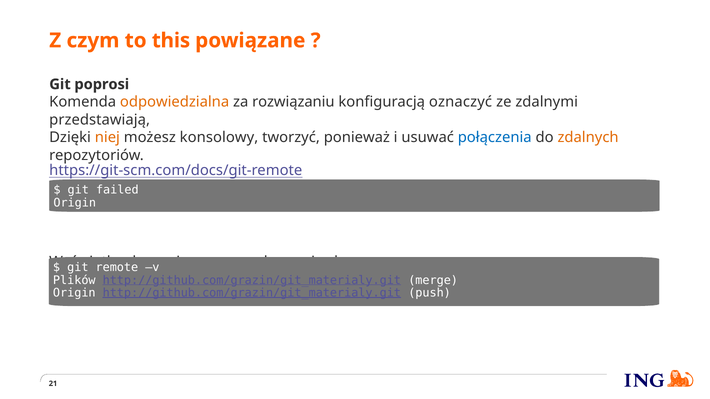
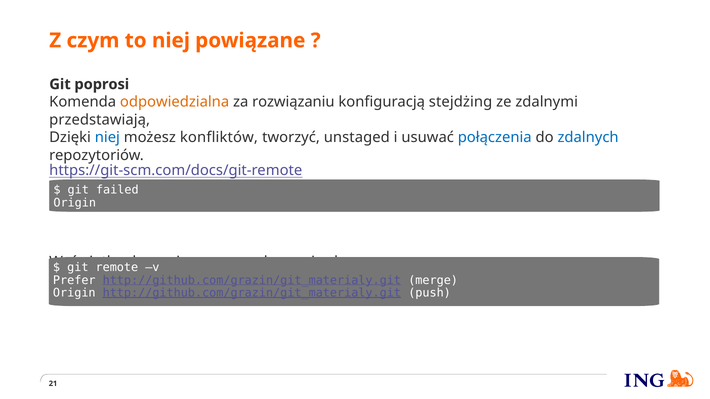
to this: this -> niej (171, 41)
oznaczyć: oznaczyć -> stejdżing (461, 102)
niej colour: orange -> blue (107, 138)
konsolowy: konsolowy -> konfliktów (219, 138)
ponieważ: ponieważ -> unstaged (357, 138)
zdalnych colour: orange -> blue (588, 138)
Plików: Plików -> Prefer (74, 281)
